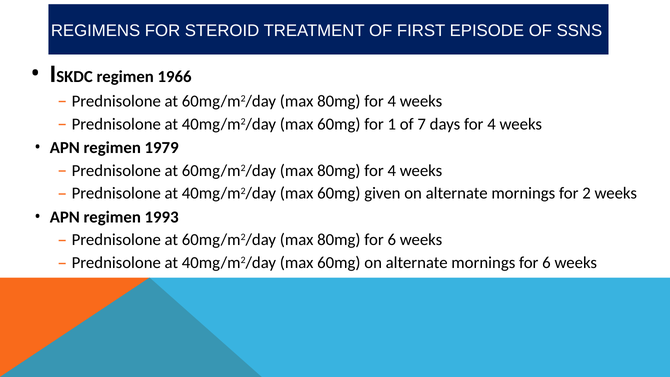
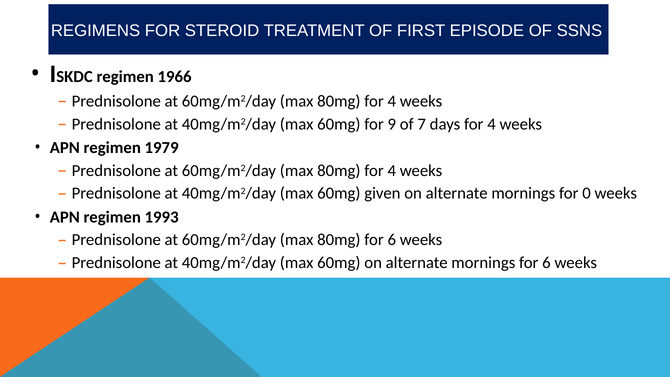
1: 1 -> 9 (392, 124)
2: 2 -> 0 (587, 193)
